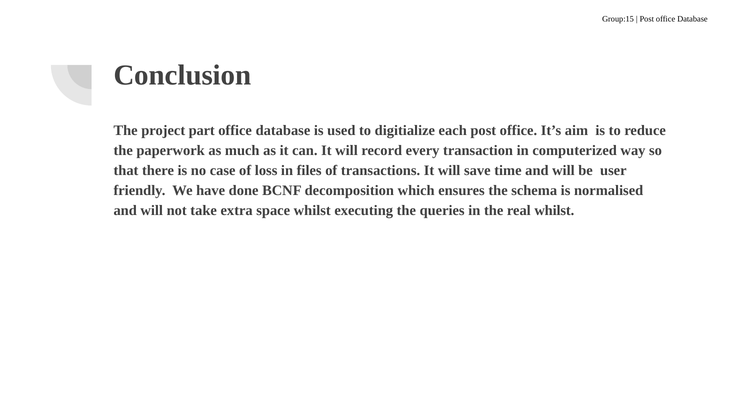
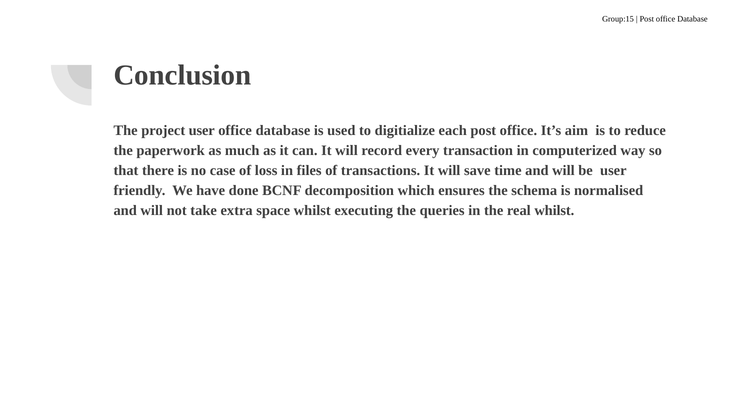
project part: part -> user (202, 131)
